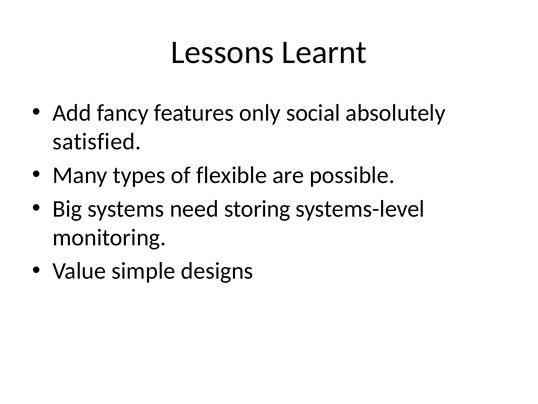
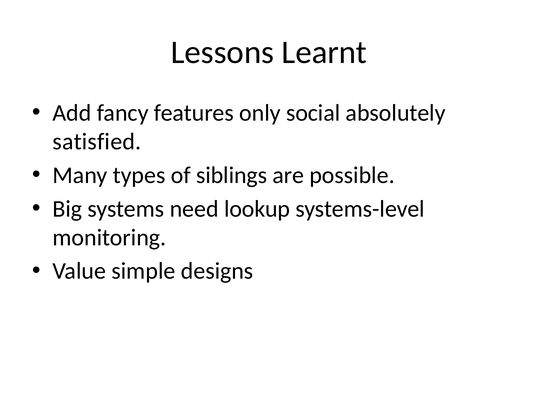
flexible: flexible -> siblings (232, 175)
storing: storing -> lookup (257, 209)
